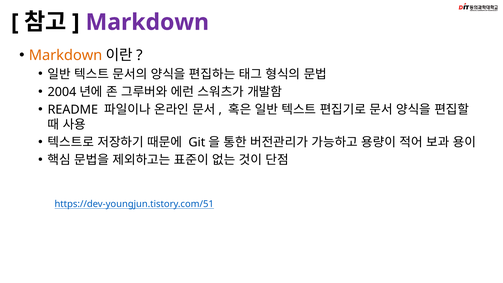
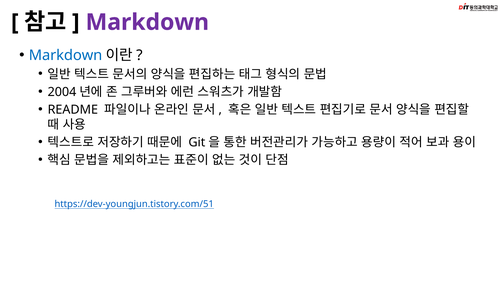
Markdown colour: orange -> blue (66, 55)
